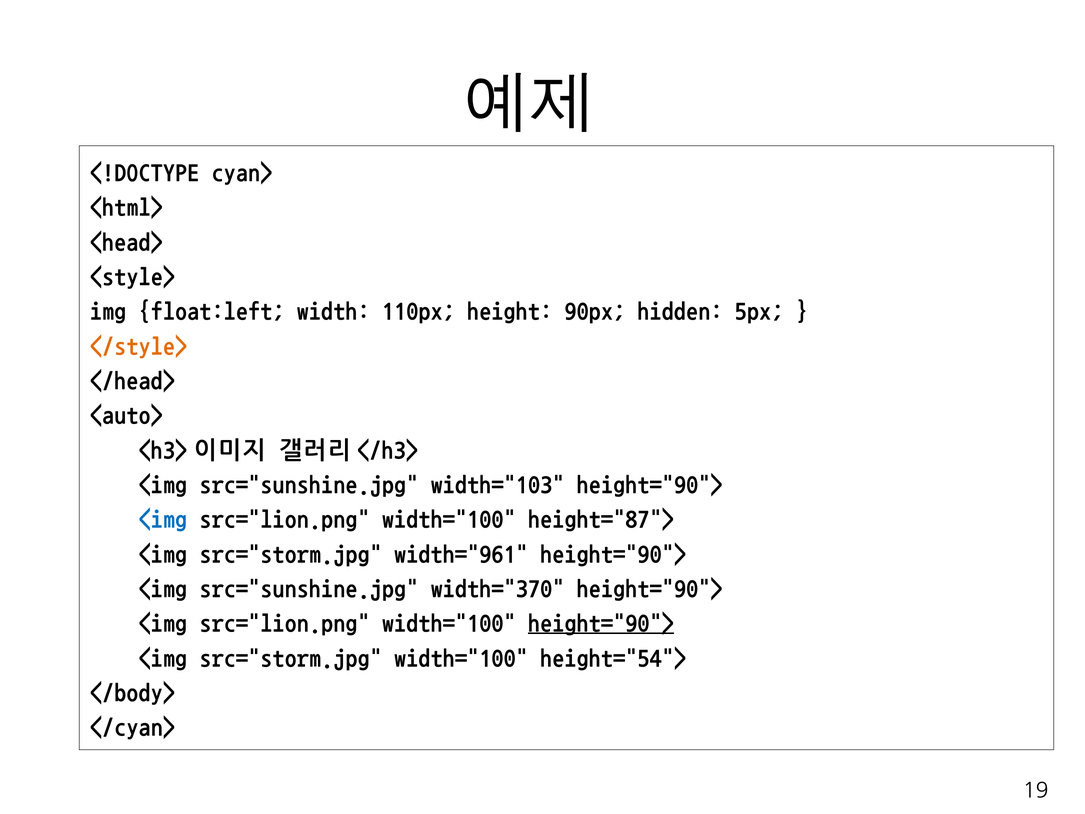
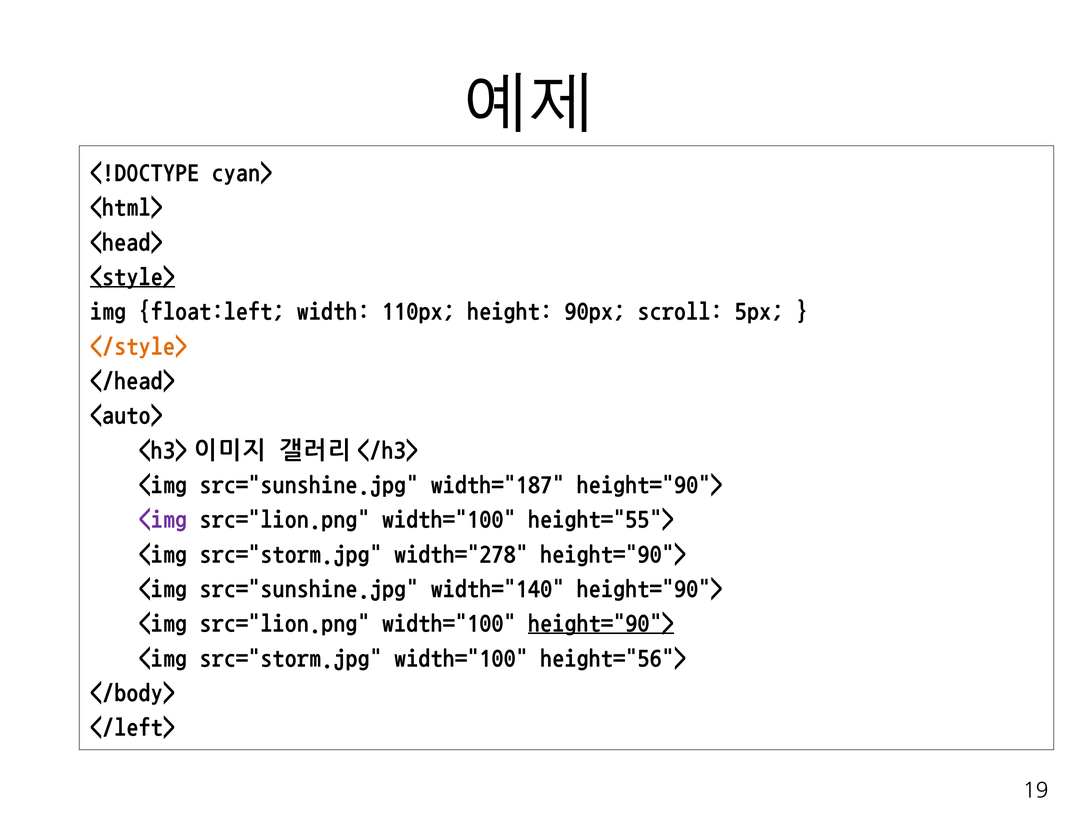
<style> underline: none -> present (133, 276)
hidden: hidden -> scroll (680, 311)
width="103: width="103 -> width="187 (498, 484)
<img colour: blue -> purple (163, 519)
height="87">: height="87"> -> height="55"> (601, 519)
width="961: width="961 -> width="278 (461, 553)
width="370: width="370 -> width="140 (498, 588)
height="54">: height="54"> -> height="56"> (613, 657)
</cyan>: </cyan> -> </left> (133, 727)
